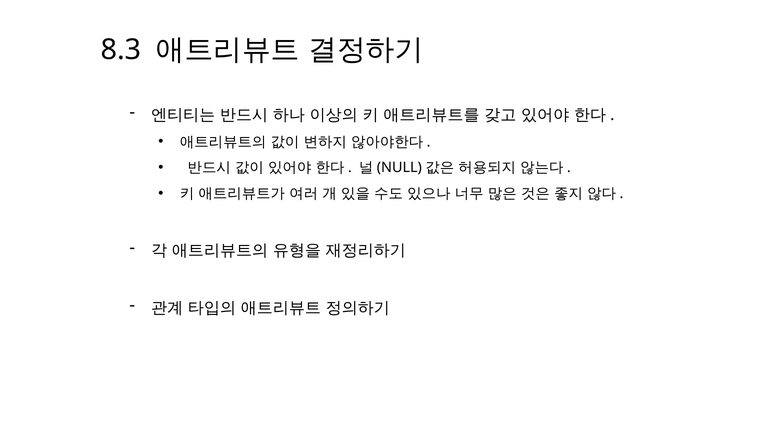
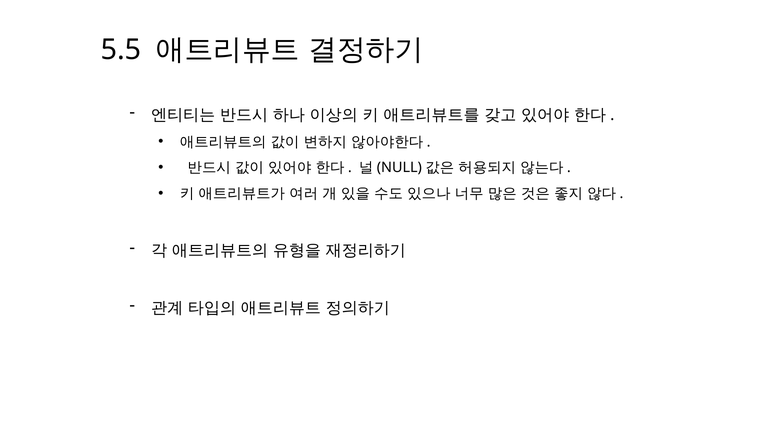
8.3: 8.3 -> 5.5 (121, 50)
